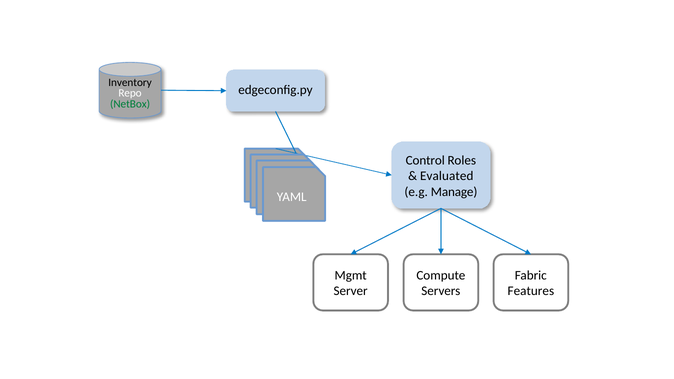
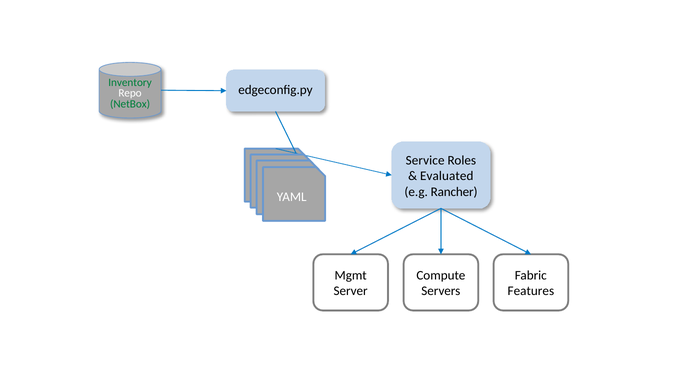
Inventory colour: black -> green (130, 82)
Control: Control -> Service (425, 160)
Manage: Manage -> Rancher (454, 192)
